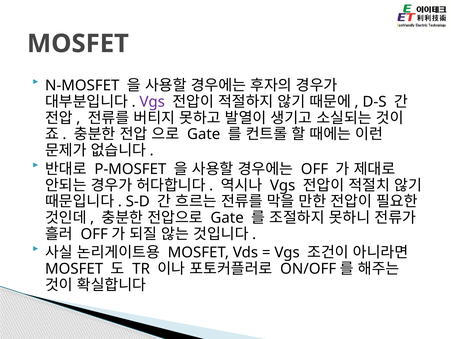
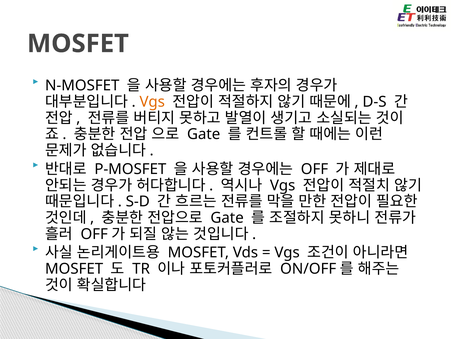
Vgs colour: purple -> orange (152, 102)
